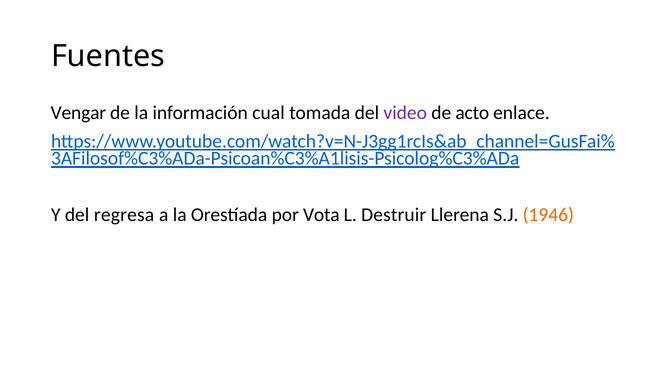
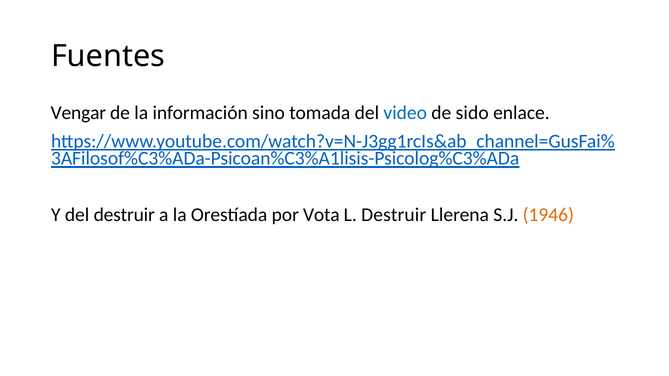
cual: cual -> sino (269, 113)
video colour: purple -> blue (405, 113)
acto: acto -> sido (472, 113)
del regresa: regresa -> destruir (124, 215)
